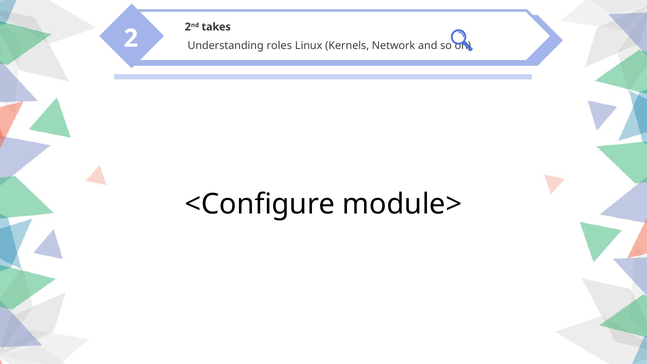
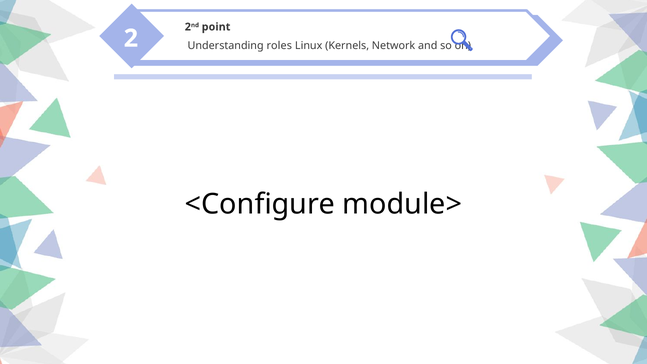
takes: takes -> point (216, 27)
